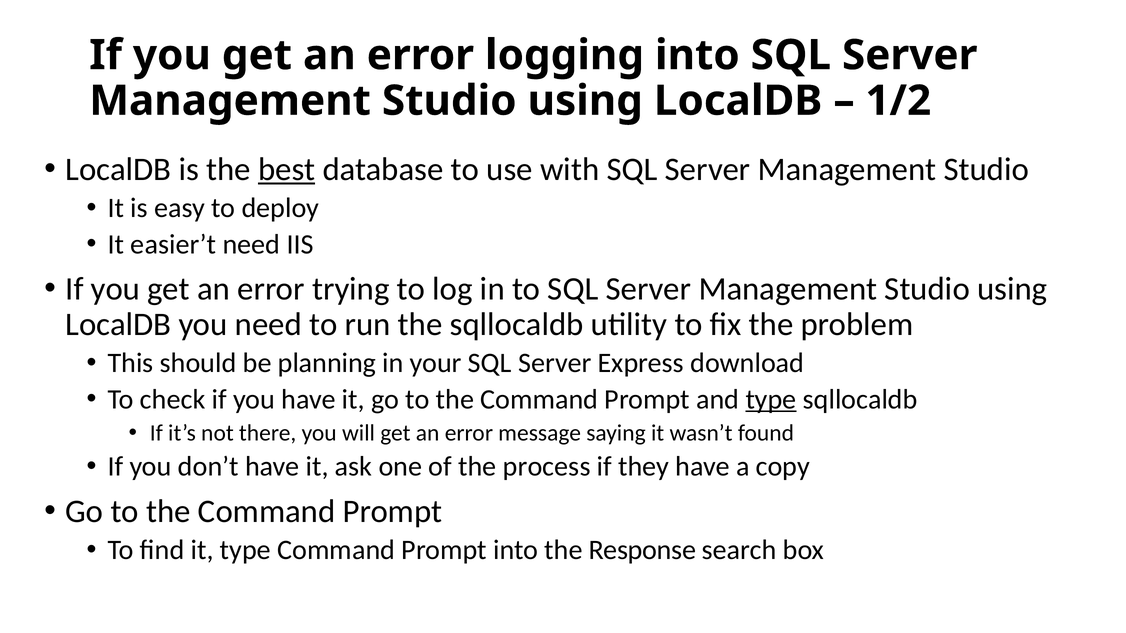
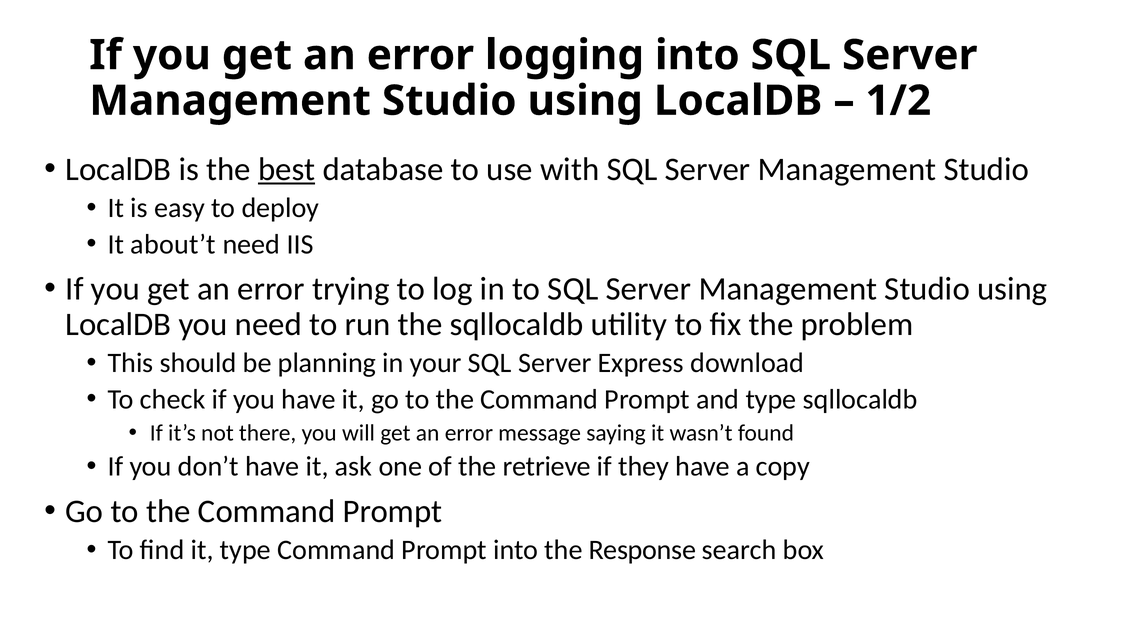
easier’t: easier’t -> about’t (173, 244)
type underline: present -> none (771, 399)
process: process -> retrieve (547, 467)
